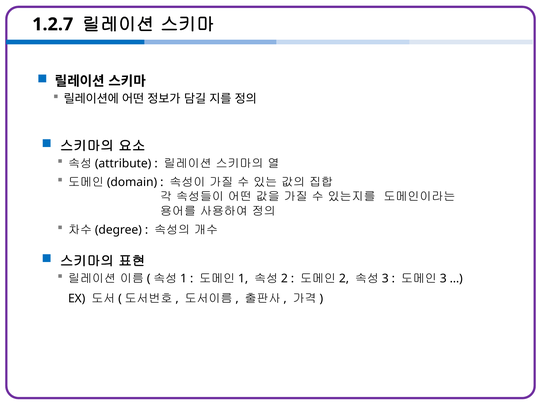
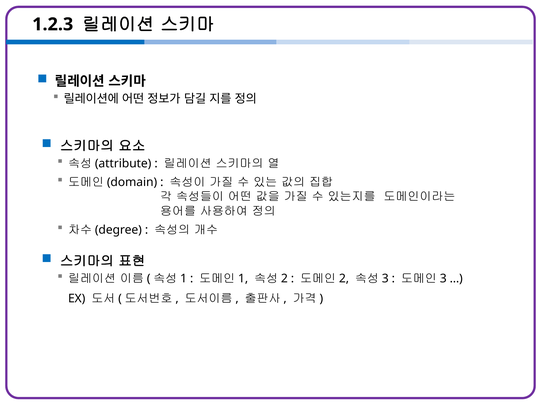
1.2.7: 1.2.7 -> 1.2.3 (53, 24)
